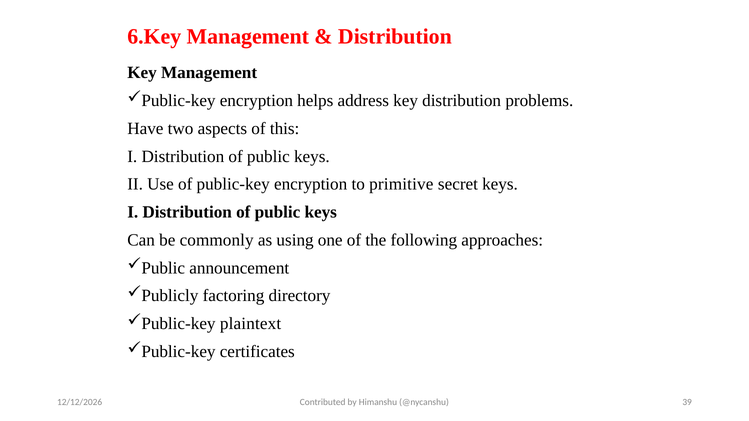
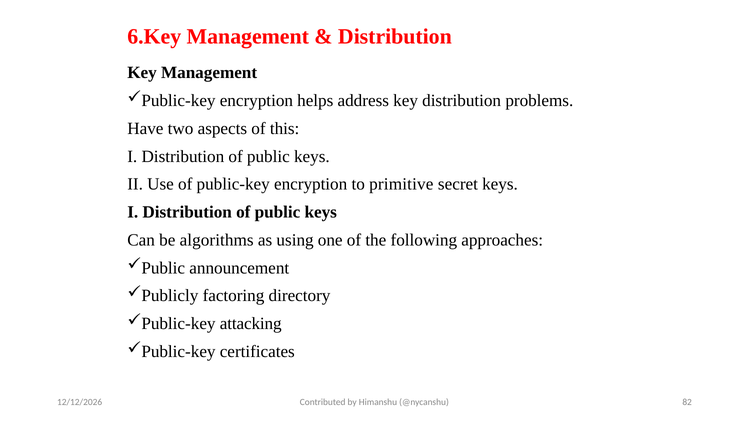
commonly: commonly -> algorithms (217, 240)
plaintext: plaintext -> attacking (251, 324)
39: 39 -> 82 (687, 402)
